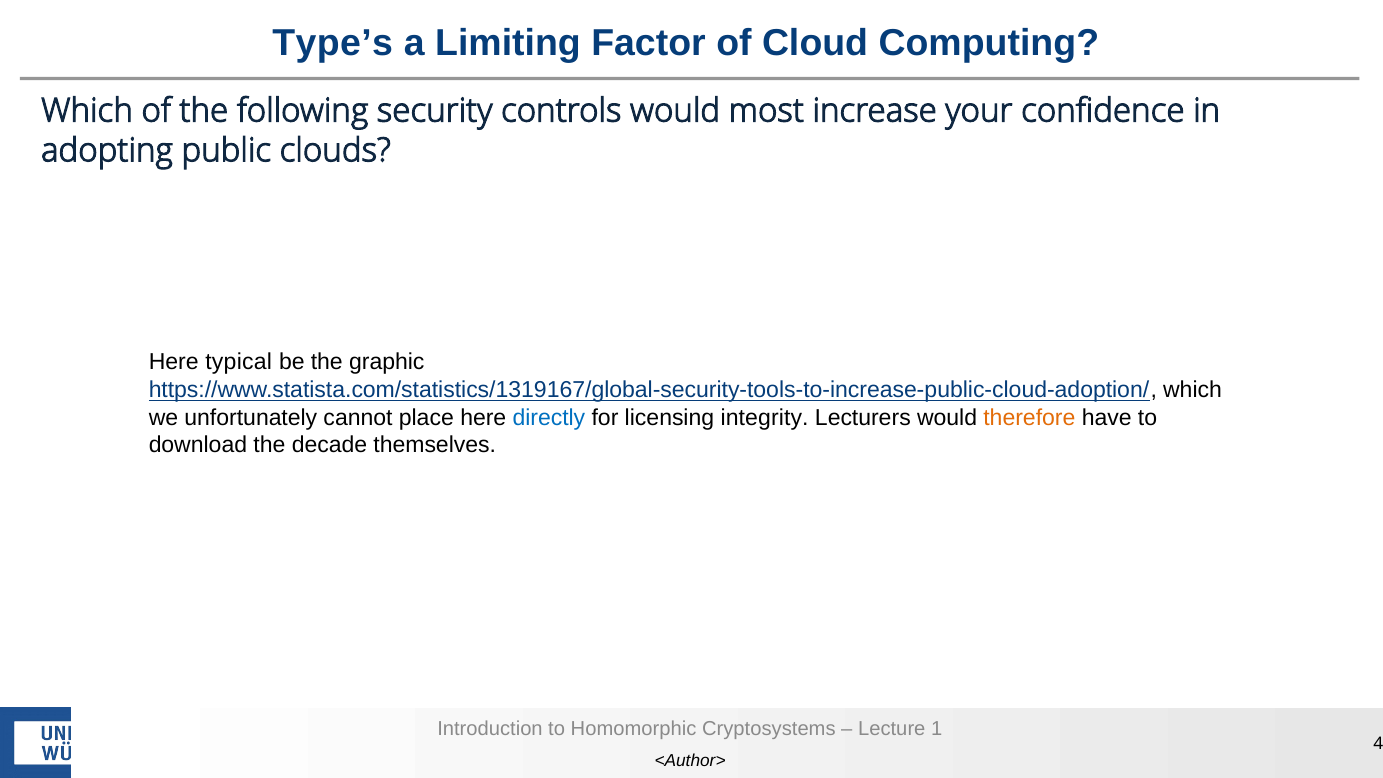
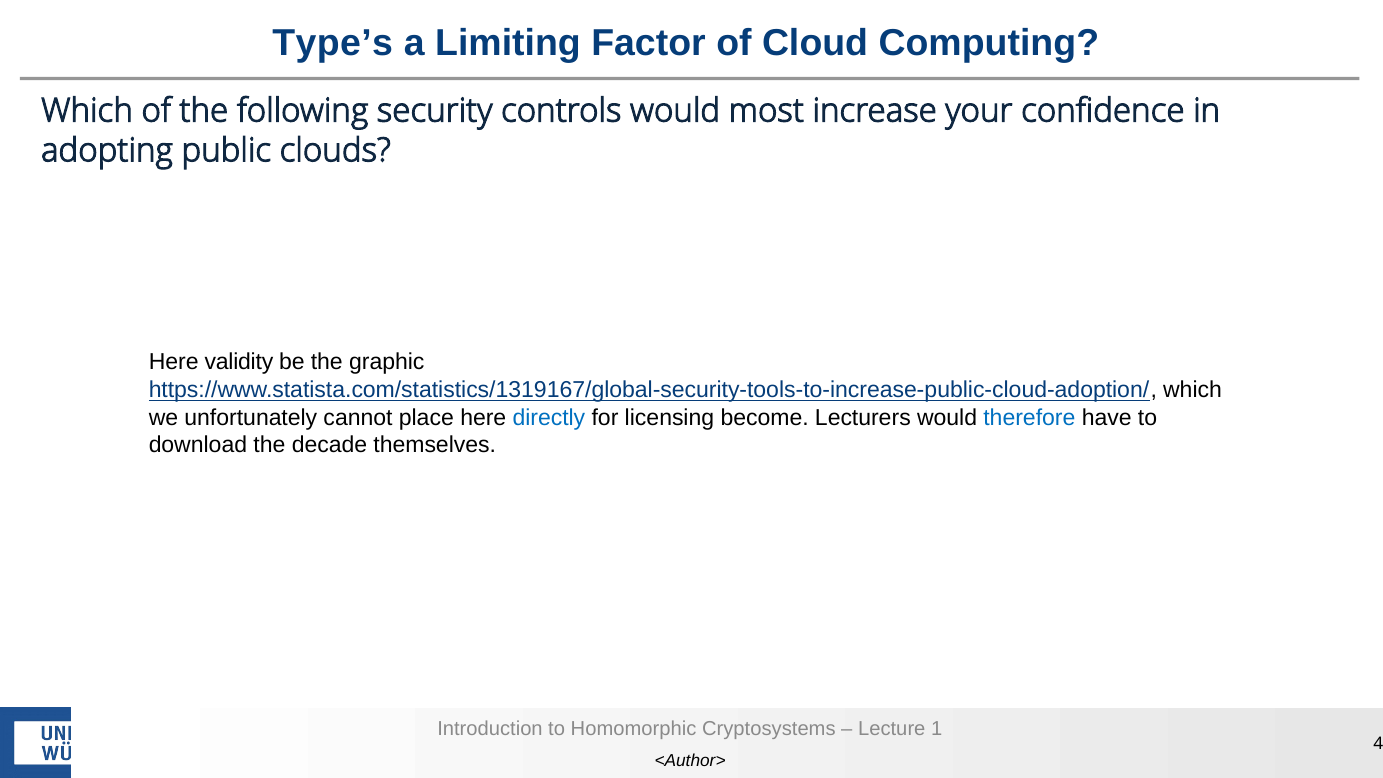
typical: typical -> validity (239, 362)
integrity: integrity -> become (765, 418)
therefore colour: orange -> blue (1029, 418)
